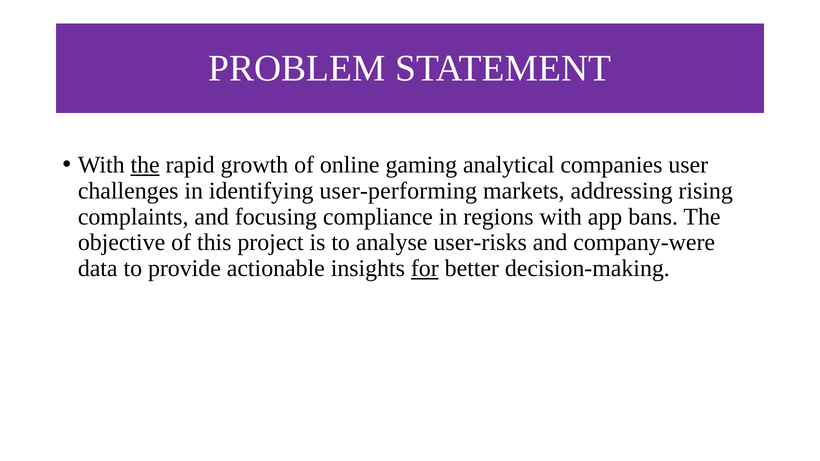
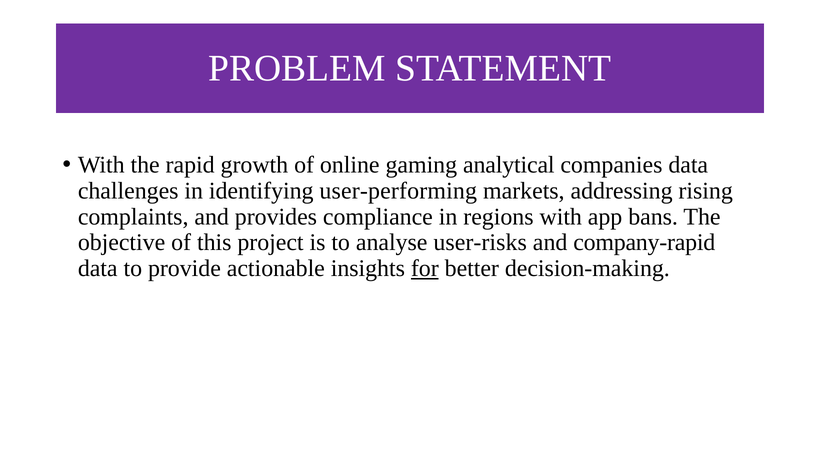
the underline: present -> none (145, 165)
companies user: user -> data (688, 165)
focusing: focusing -> provides (276, 217)
company-were: company-were -> company-rapid (644, 243)
